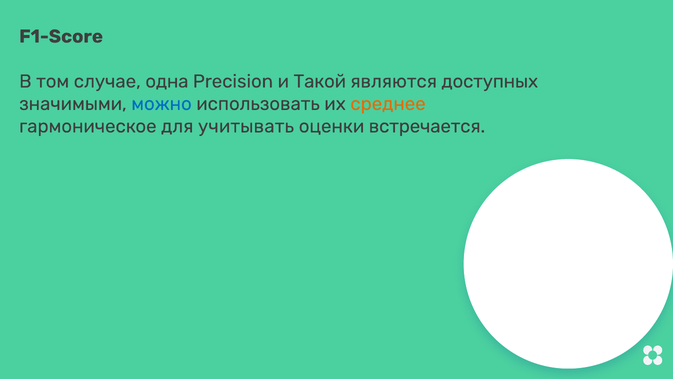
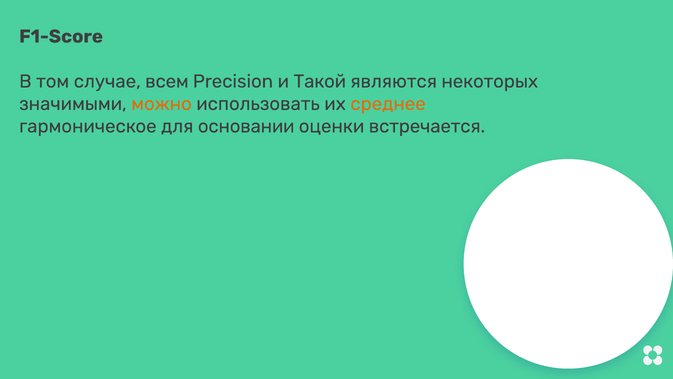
одна: одна -> всем (167, 81)
доступных: доступных -> некоторых (490, 81)
можно colour: blue -> orange (162, 104)
учитывать: учитывать -> основании (246, 126)
